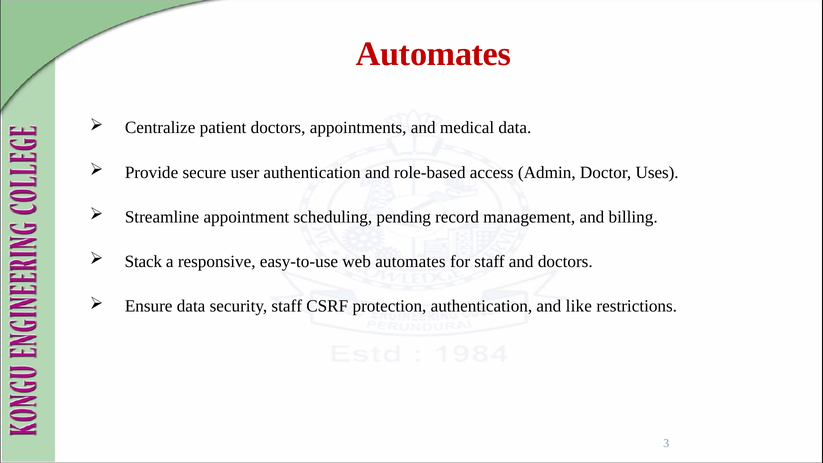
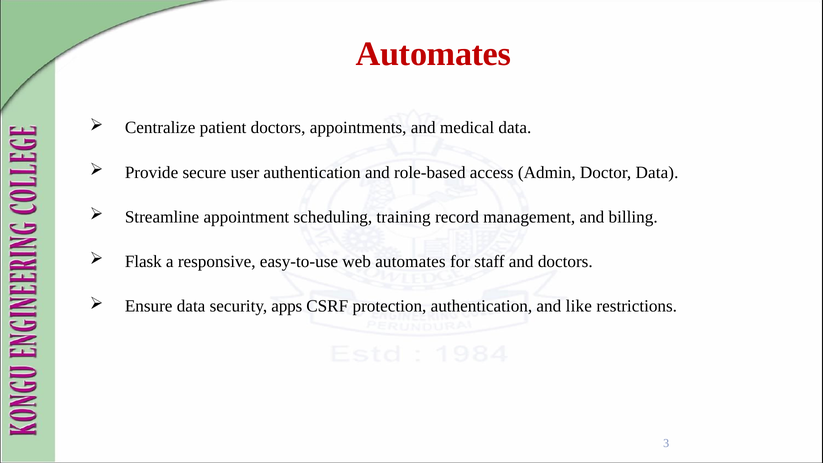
Doctor Uses: Uses -> Data (657, 172)
pending: pending -> training (404, 217)
Stack: Stack -> Flask (143, 262)
security staff: staff -> apps (287, 306)
